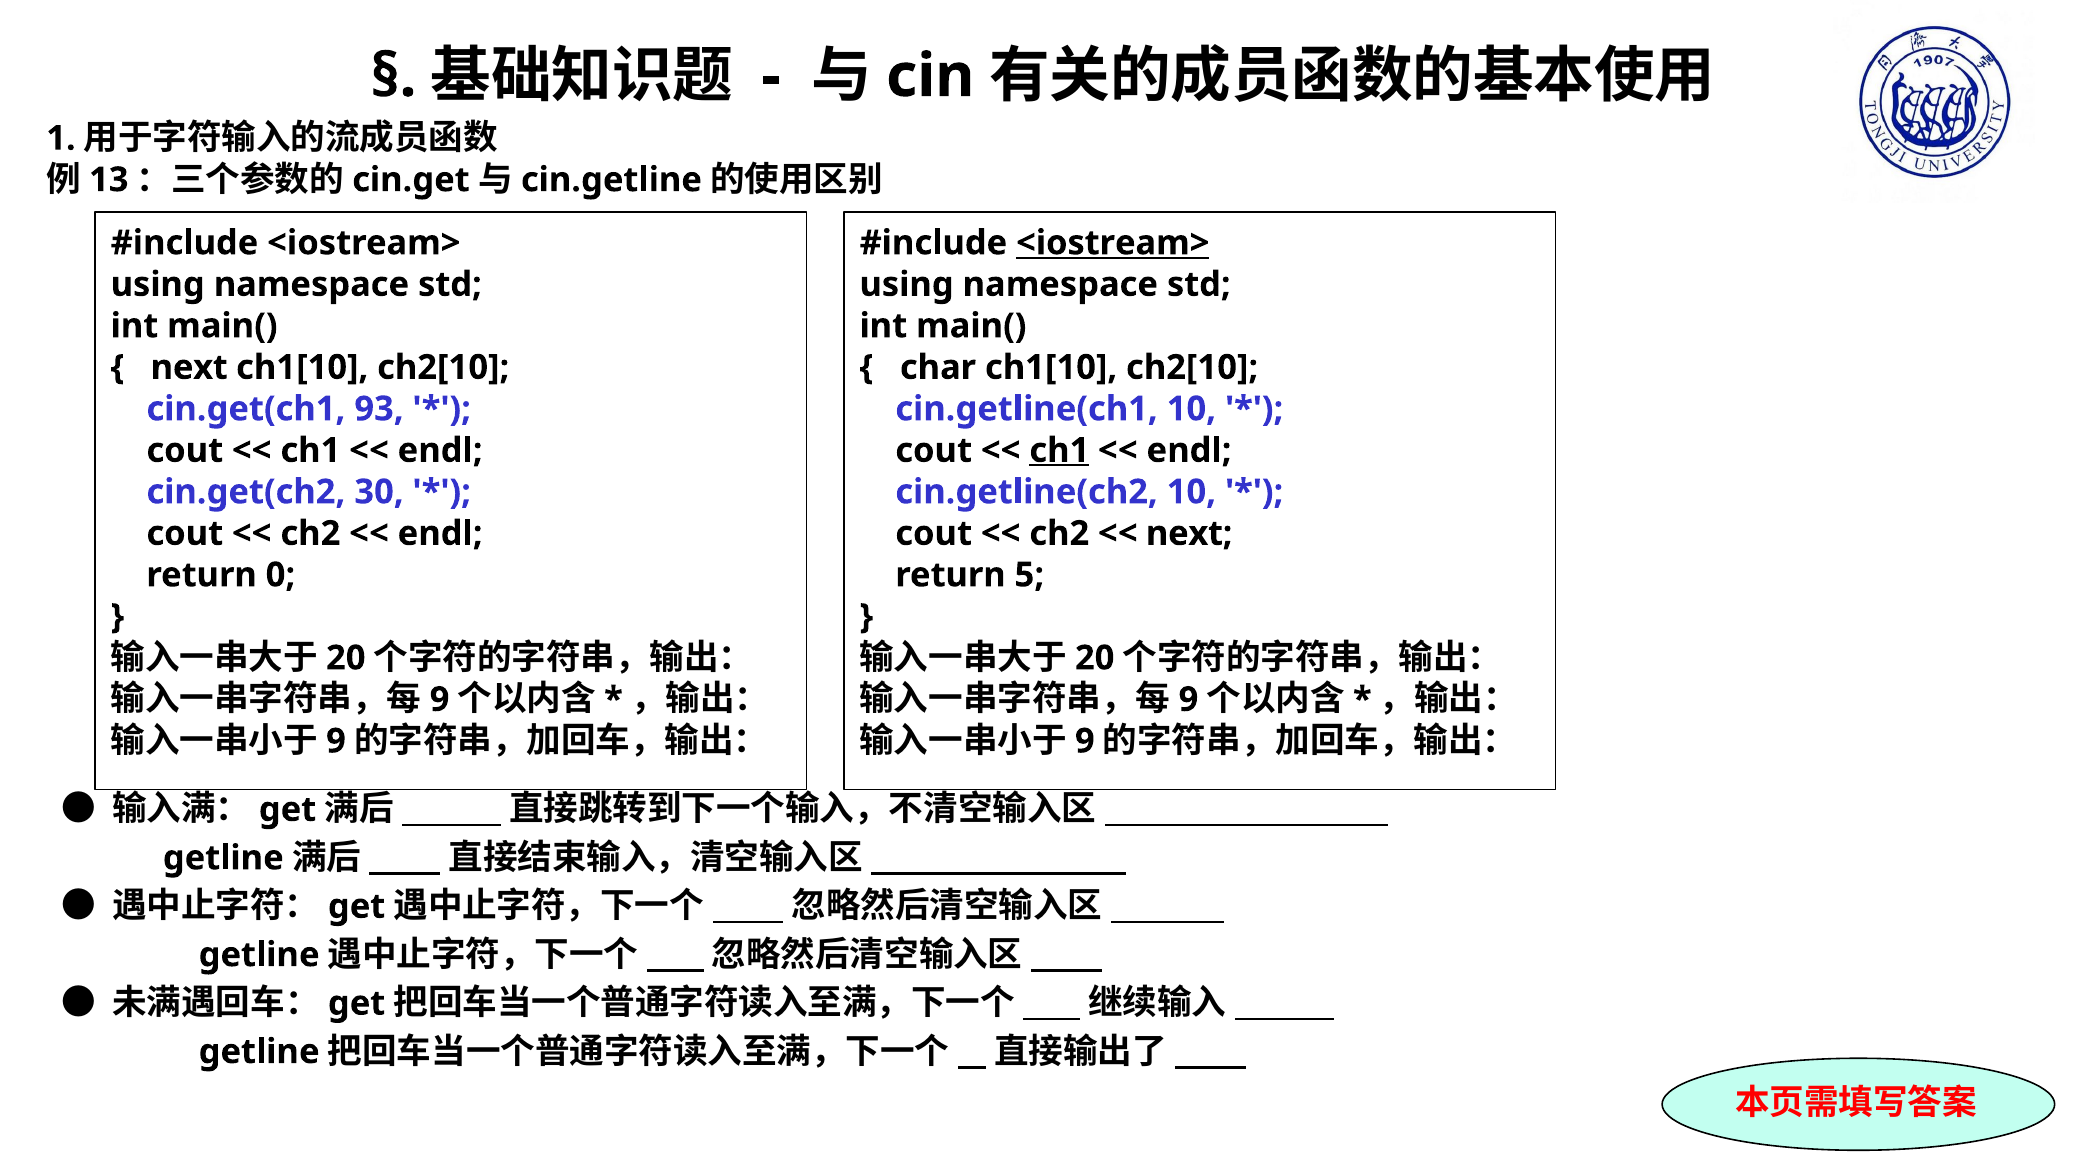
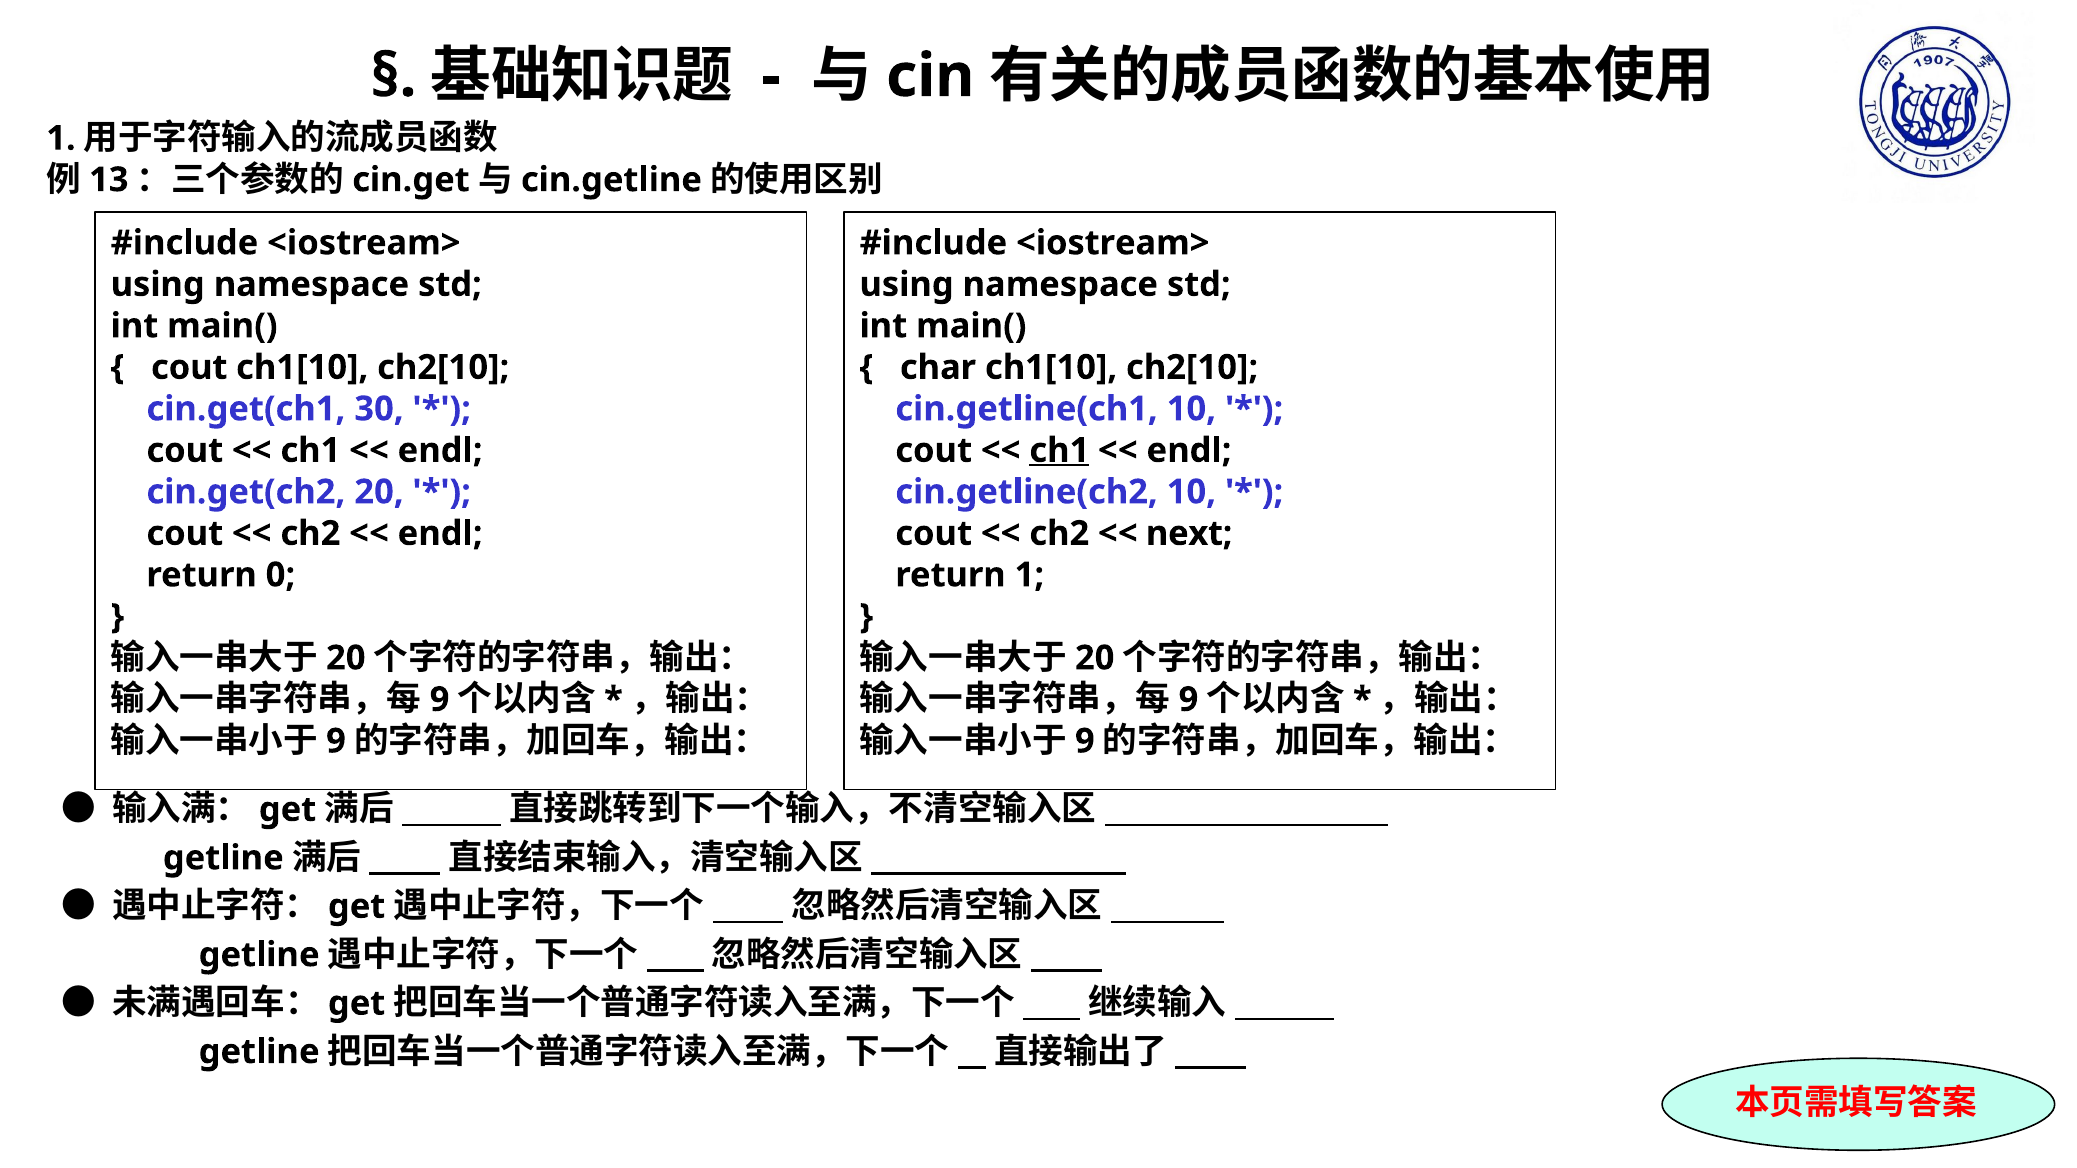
<iostream> underline: present -> none (1113, 243)
next: next -> cout (189, 368)
93: 93 -> 30 (379, 409)
cin.get(ch2 30: 30 -> 20 (379, 492)
return 5: 5 -> 1 (1029, 575)
